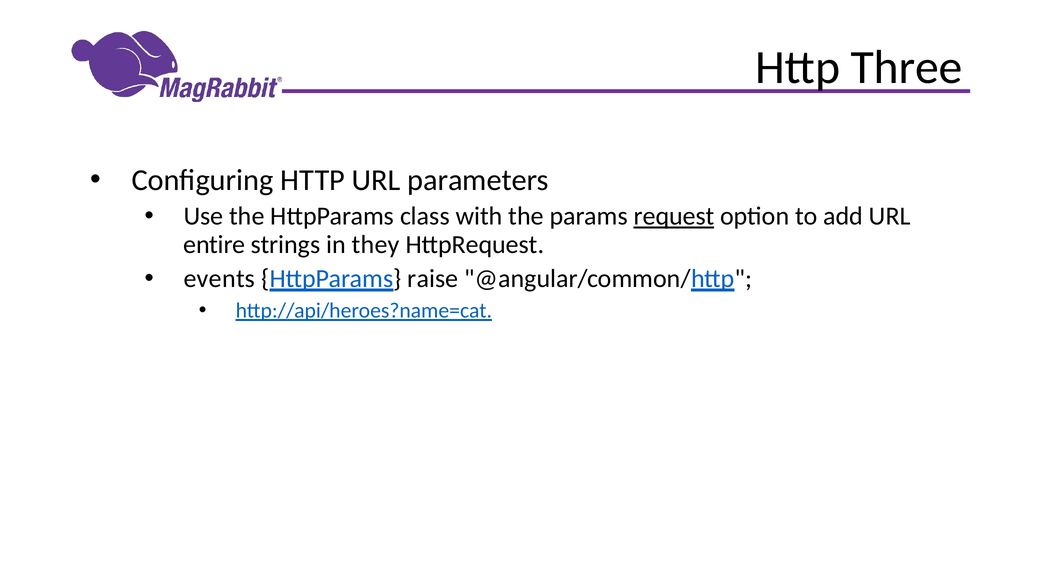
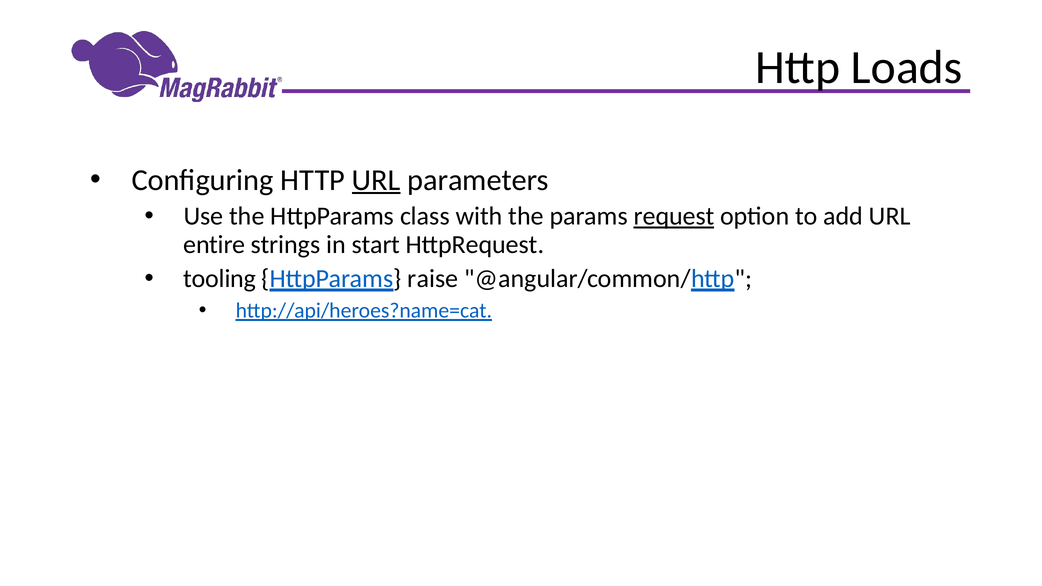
Three: Three -> Loads (907, 67)
URL underline: none -> present (376, 180)
they: they -> start (376, 244)
events: events -> tooling (220, 279)
